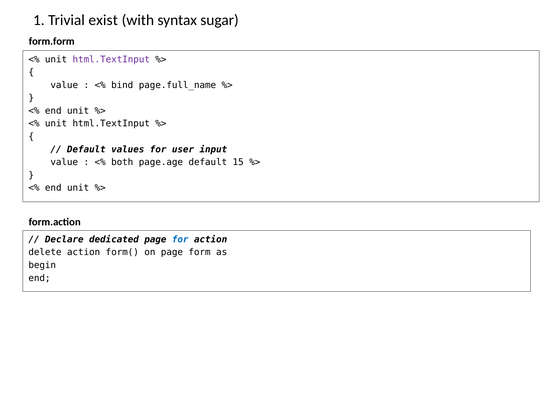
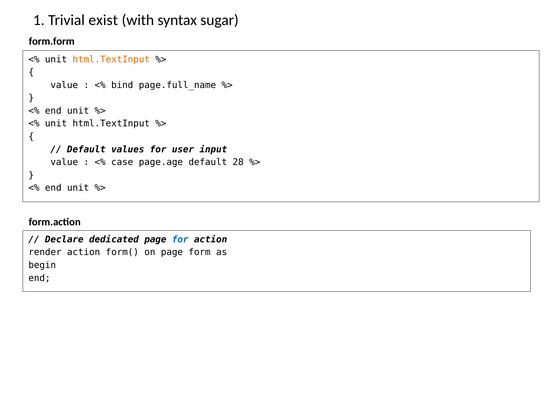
html.TextInput colour: purple -> orange (111, 59)
both: both -> case (122, 162)
15: 15 -> 28 (238, 162)
delete: delete -> render (45, 252)
